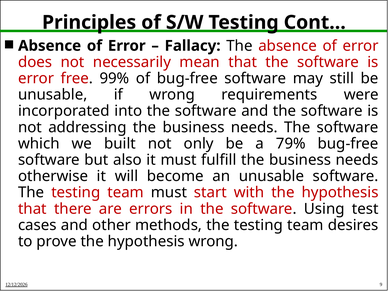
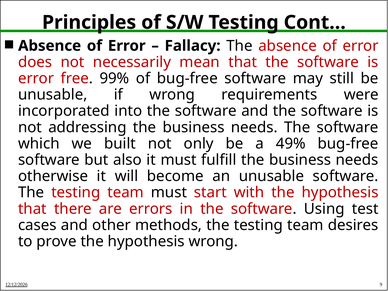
79%: 79% -> 49% (291, 144)
